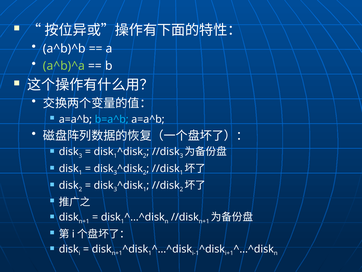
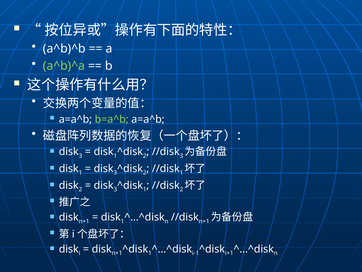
b=a^b colour: light blue -> light green (112, 119)
